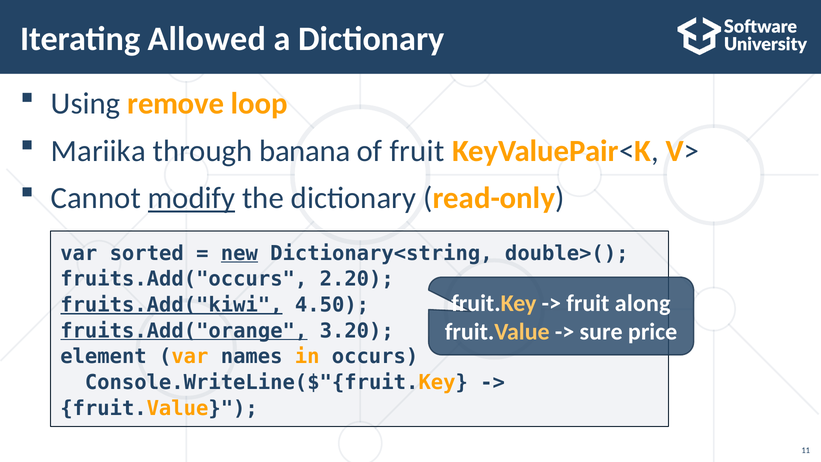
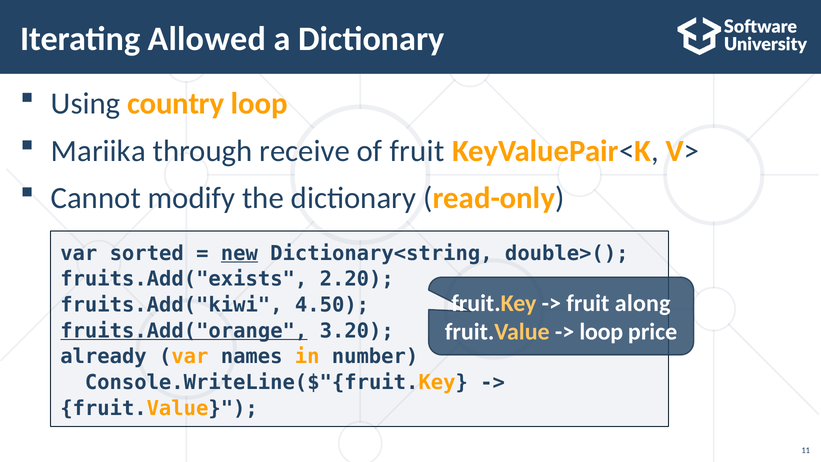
remove: remove -> country (176, 104)
banana: banana -> receive (305, 151)
modify underline: present -> none (191, 198)
fruits.Add("occurs: fruits.Add("occurs -> fruits.Add("exists (184, 279)
fruits.Add("kiwi underline: present -> none (171, 305)
sure: sure -> loop (601, 332)
element: element -> already (103, 356)
occurs: occurs -> number (375, 356)
